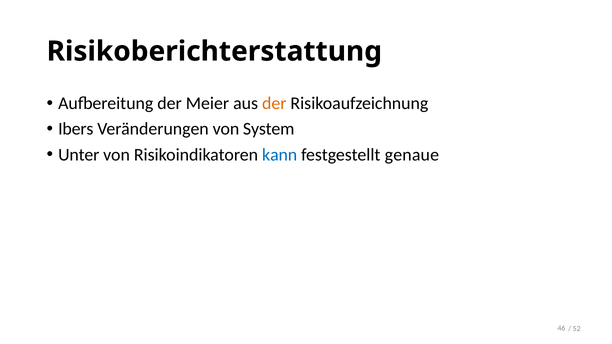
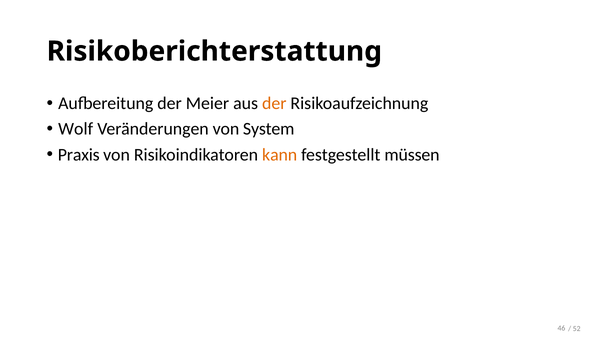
Ibers: Ibers -> Wolf (76, 129)
Unter: Unter -> Praxis (79, 155)
kann colour: blue -> orange (280, 155)
genaue: genaue -> müssen (412, 155)
